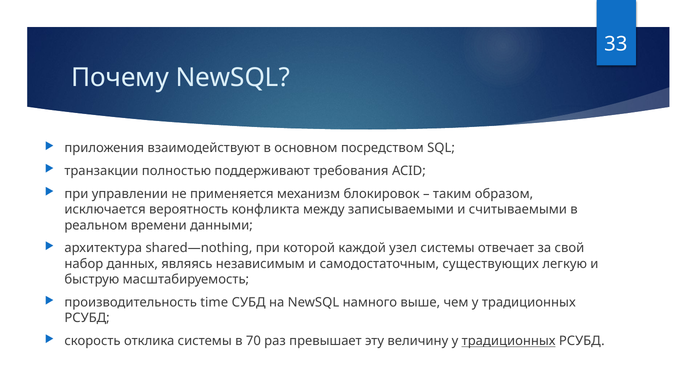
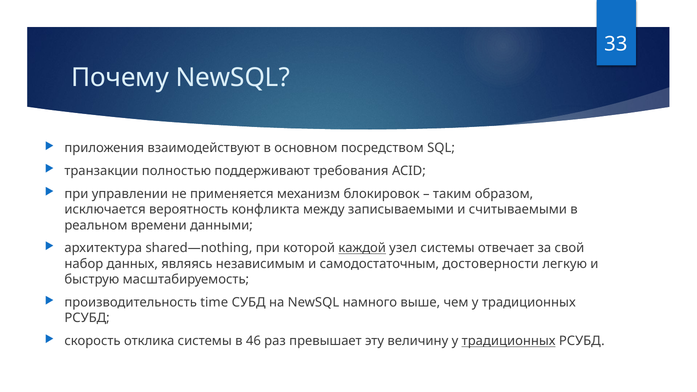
каждой underline: none -> present (362, 248)
существующих: существующих -> достоверности (491, 264)
70: 70 -> 46 (253, 341)
